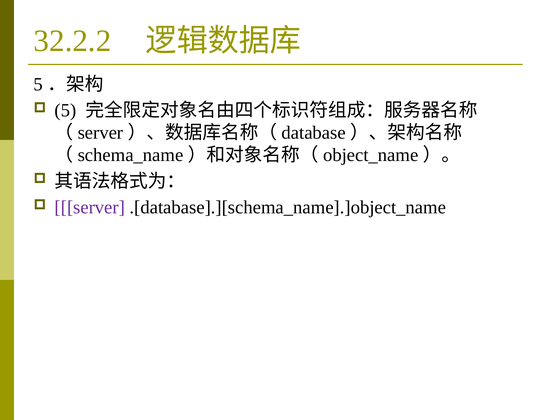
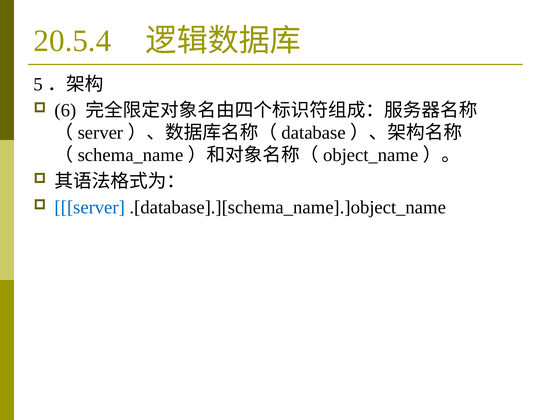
32.2.2: 32.2.2 -> 20.5.4 (72, 41)
5: 5 -> 6 (65, 110)
server colour: purple -> blue (90, 207)
